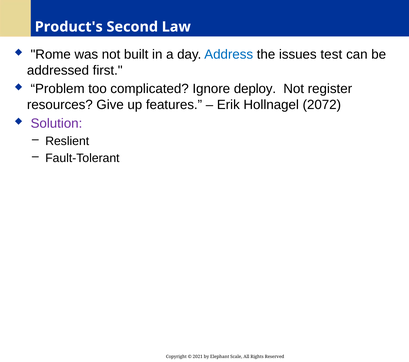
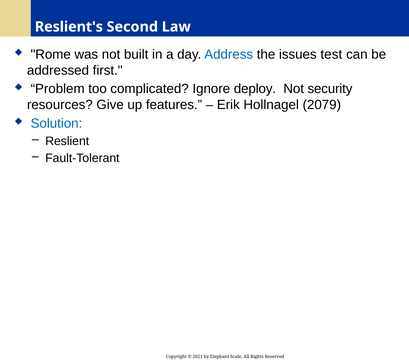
Product's: Product's -> Reslient's (69, 27)
register: register -> security (330, 89)
2072: 2072 -> 2079 (322, 105)
Solution colour: purple -> blue (56, 124)
